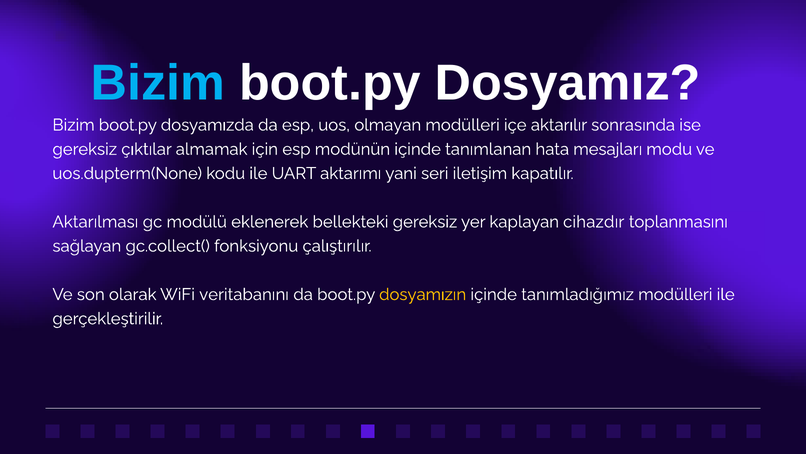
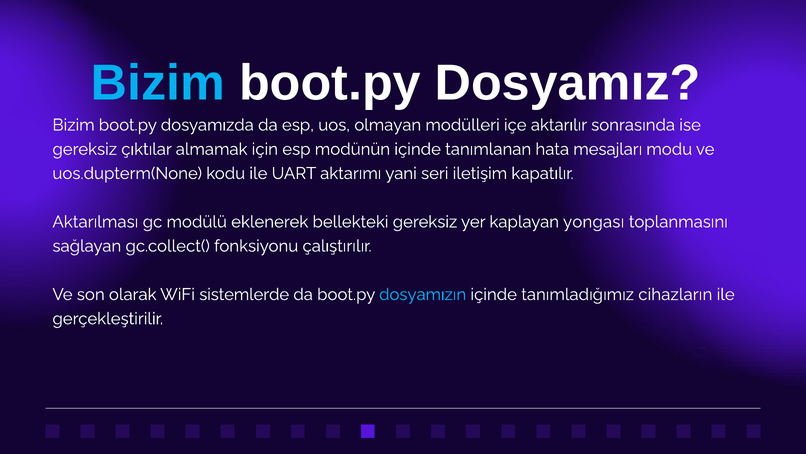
cihazdır: cihazdır -> yongası (594, 222)
veritabanını: veritabanını -> sistemlerde (244, 294)
dosyamızın colour: yellow -> light blue (423, 294)
tanımladığımız modülleri: modülleri -> cihazların (675, 294)
